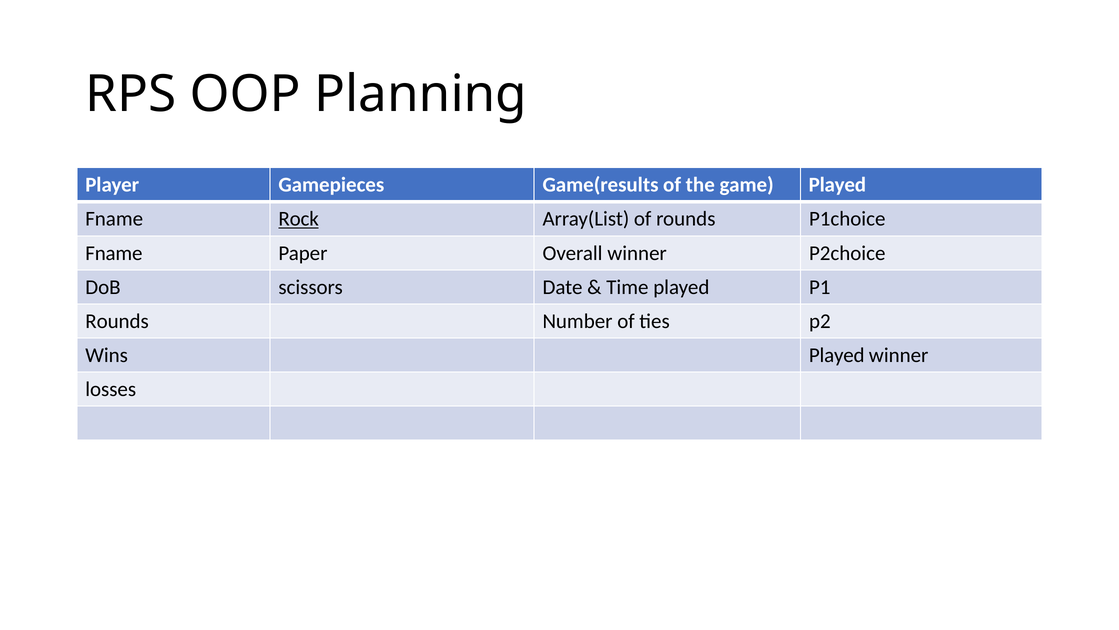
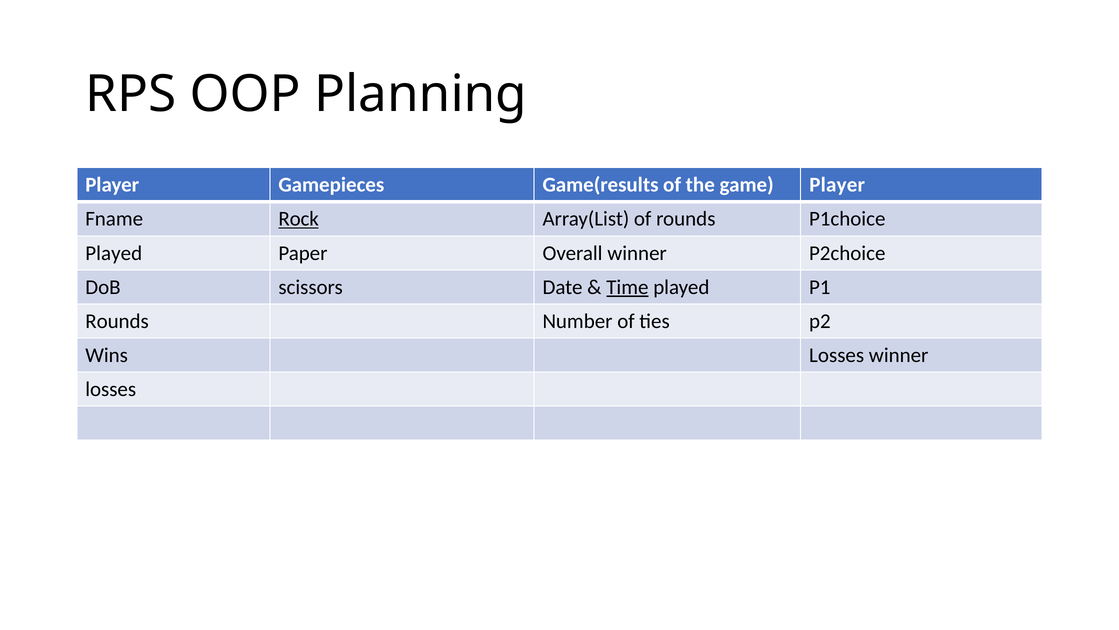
game Played: Played -> Player (837, 185)
Fname: Fname -> Played (114, 253)
Time underline: none -> present (627, 287)
Wins Played: Played -> Losses (837, 355)
